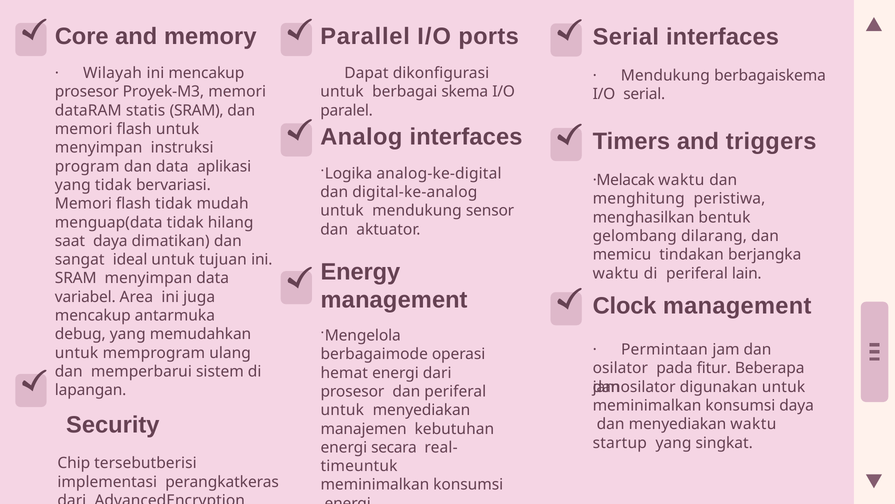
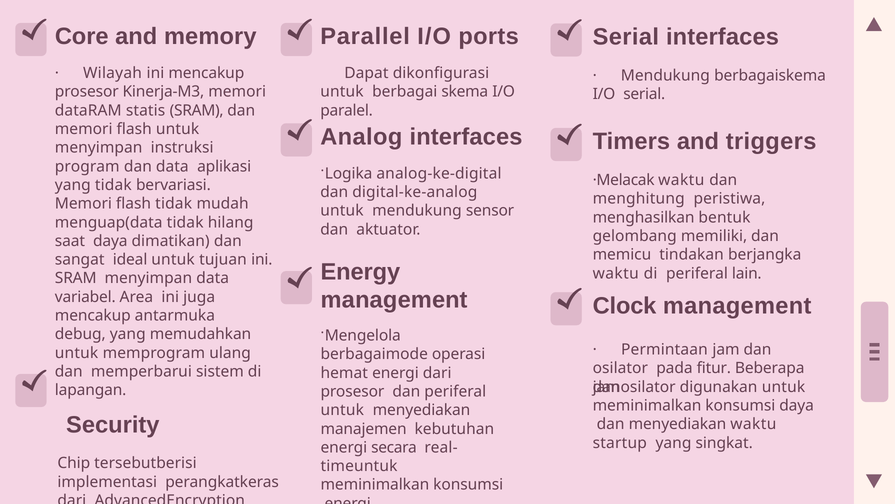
Proyek-M3: Proyek-M3 -> Kinerja-M3 (163, 92)
dilarang: dilarang -> memiliki (714, 236)
